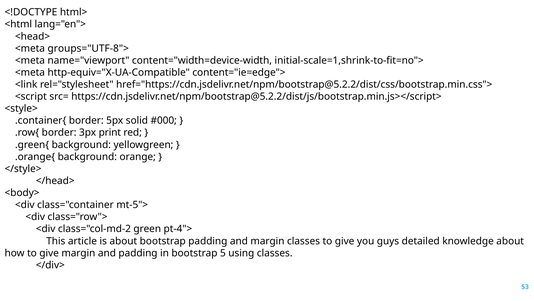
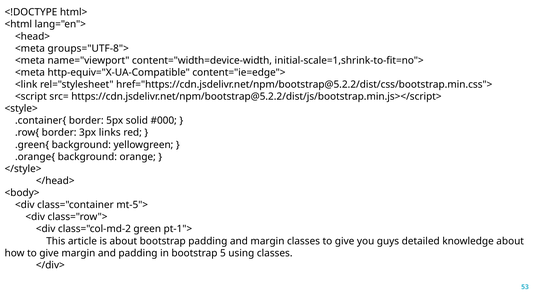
print: print -> links (110, 132)
pt-4">: pt-4"> -> pt-1"> (178, 229)
